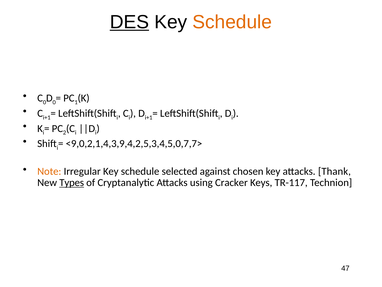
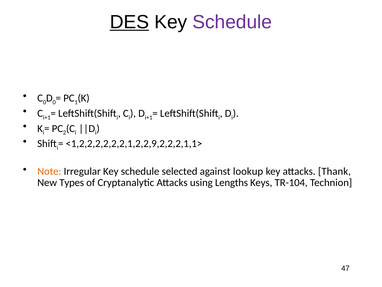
Schedule colour: orange -> purple (232, 22)
<9,0,2,1,4,3,9,4,2,5,3,4,5,0,7,7>: <9,0,2,1,4,3,9,4,2,5,3,4,5,0,7,7> -> <1,2,2,2,2,2,2,1,2,2,9,2,2,2,1,1> (134, 143)
chosen: chosen -> lookup (248, 171)
Types underline: present -> none (72, 182)
Cracker: Cracker -> Lengths (231, 182)
TR-117: TR-117 -> TR-104 (291, 182)
